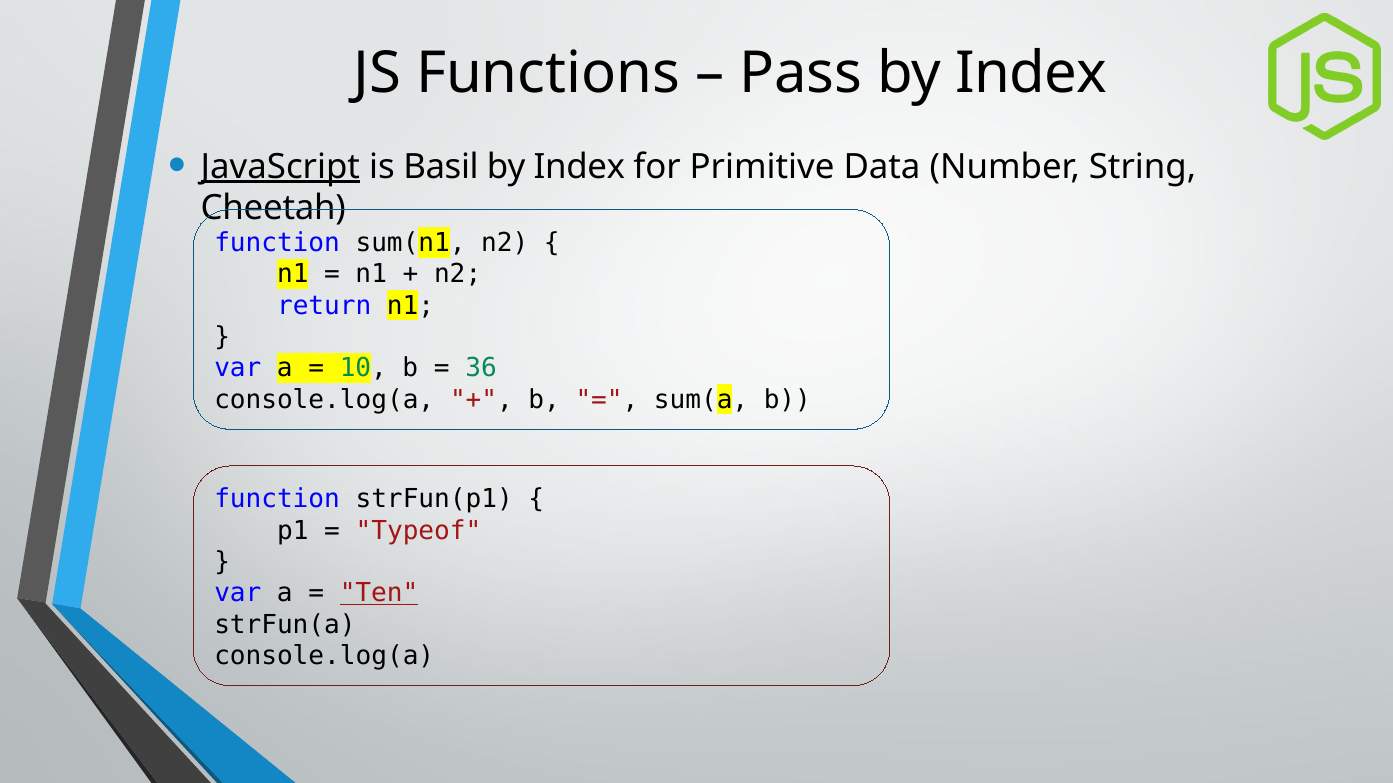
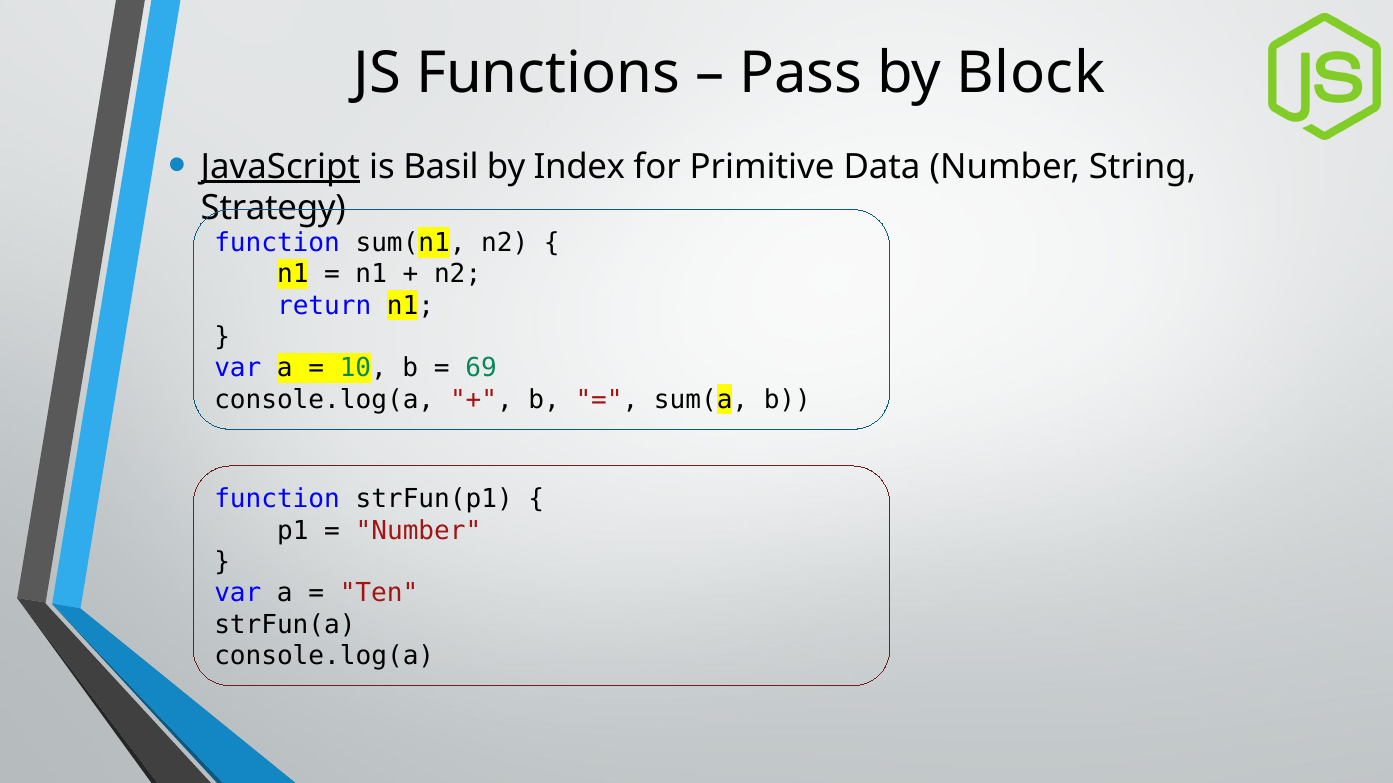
Pass by Index: Index -> Block (1031, 74)
Cheetah: Cheetah -> Strategy (273, 208)
36: 36 -> 69 (481, 368)
Typeof: Typeof -> Number (418, 531)
Ten underline: present -> none (379, 594)
